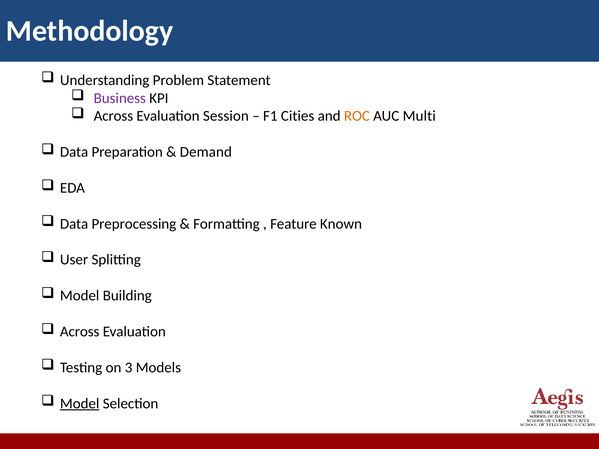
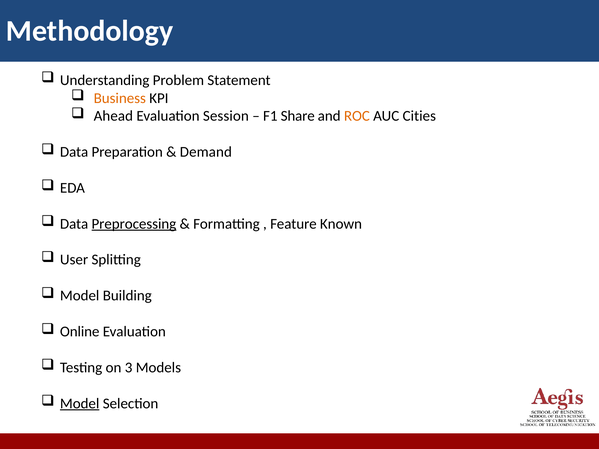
Business colour: purple -> orange (120, 98)
Across: Across -> Ahead (113, 116)
Cities: Cities -> Share (298, 116)
Multi: Multi -> Cities (419, 116)
Preprocessing underline: none -> present (134, 224)
Across: Across -> Online (80, 332)
